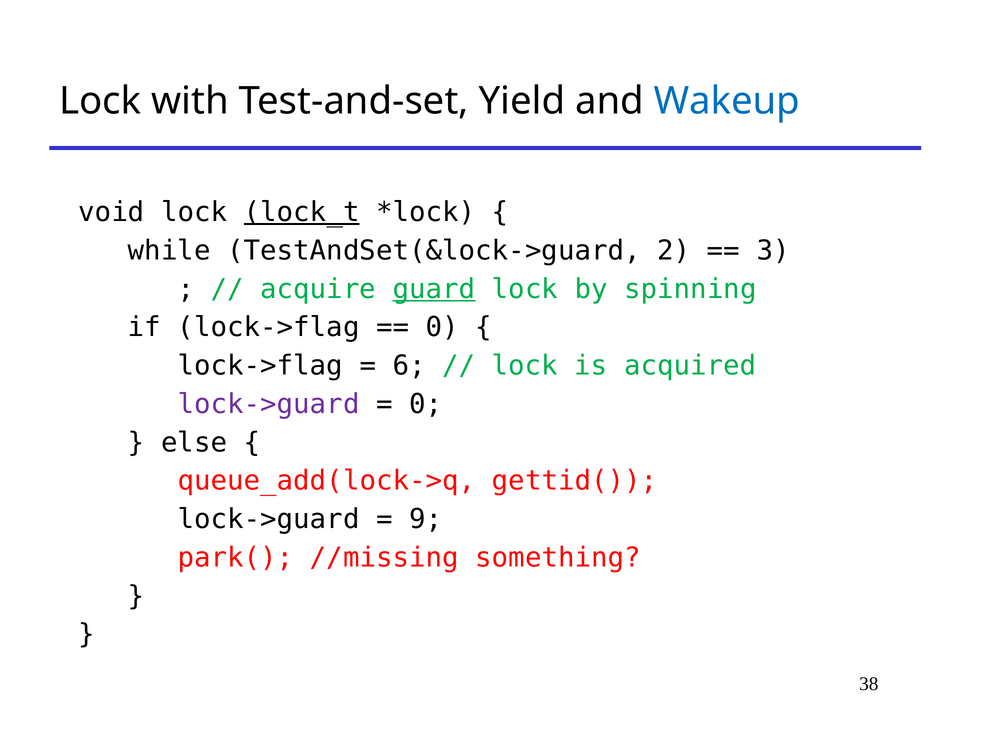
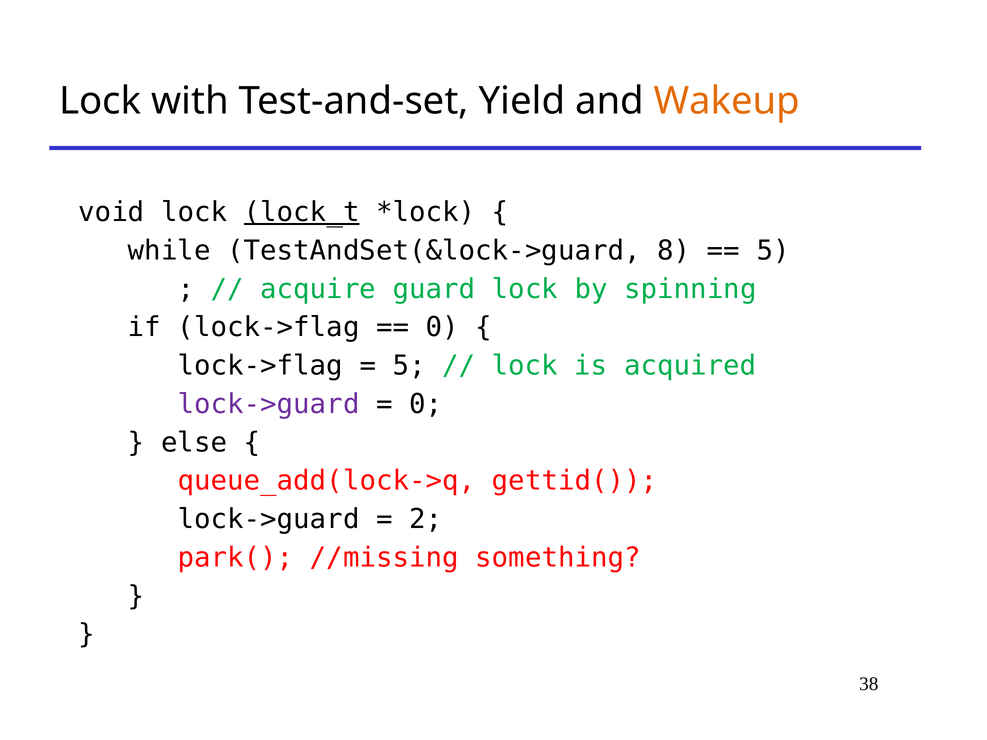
Wakeup colour: blue -> orange (727, 101)
2: 2 -> 8 (674, 251)
3: 3 -> 5 (773, 251)
guard underline: present -> none (434, 289)
6: 6 -> 5 (409, 366)
9: 9 -> 2 (426, 519)
